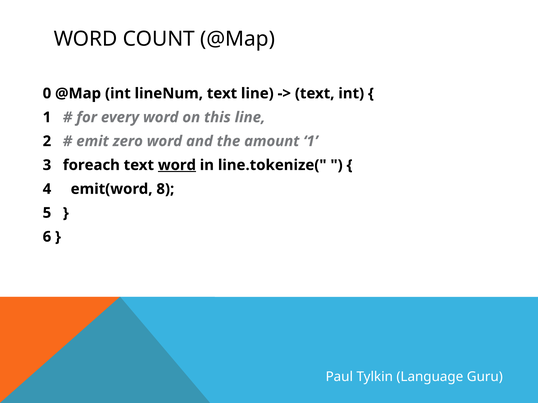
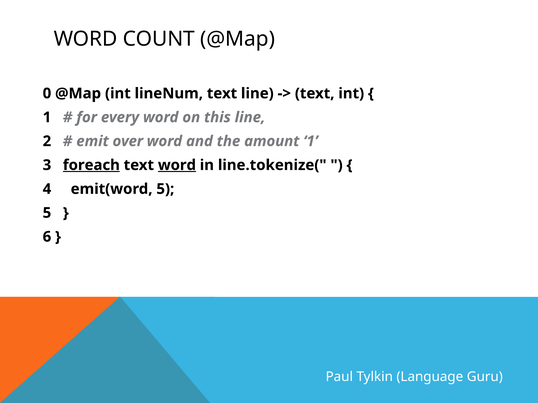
zero: zero -> over (128, 141)
foreach underline: none -> present (91, 165)
emit(word 8: 8 -> 5 (165, 189)
